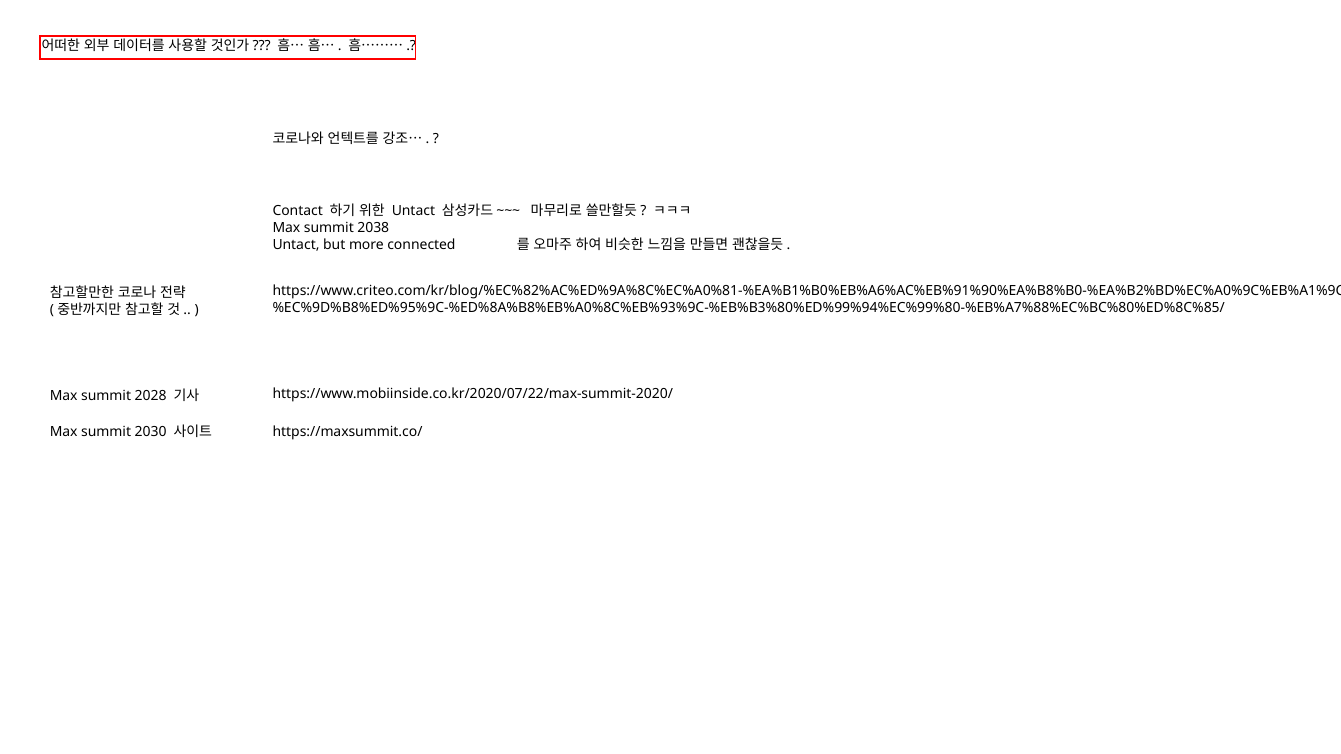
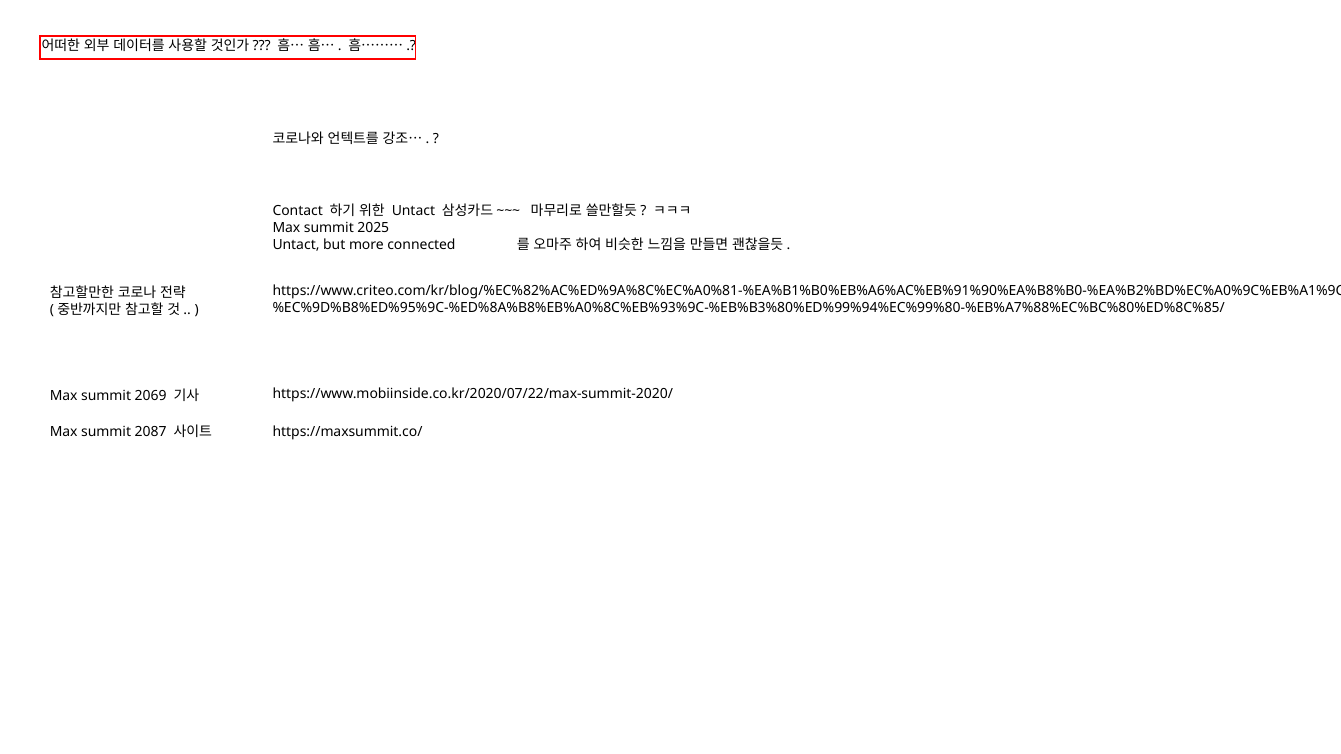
2038: 2038 -> 2025 (373, 228)
2028: 2028 -> 2069 (151, 396)
2030: 2030 -> 2087 (151, 432)
